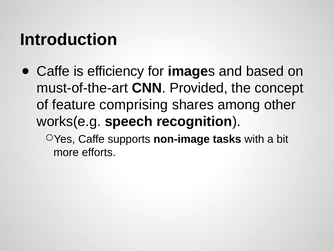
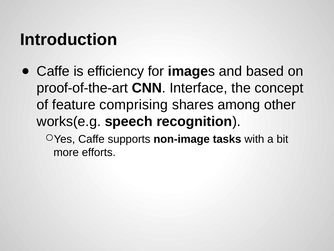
must-of-the-art: must-of-the-art -> proof-of-the-art (82, 88)
Provided: Provided -> Interface (199, 88)
